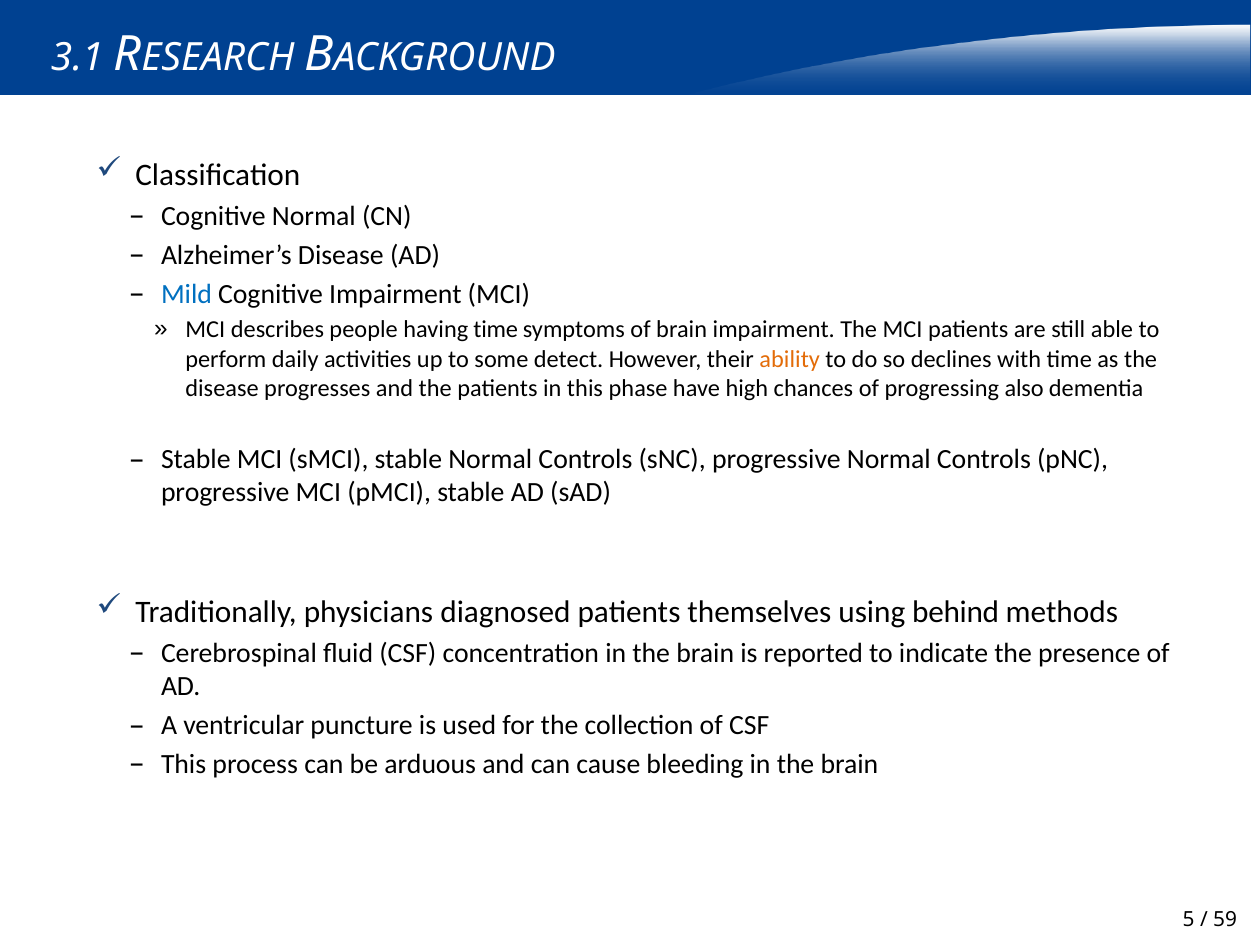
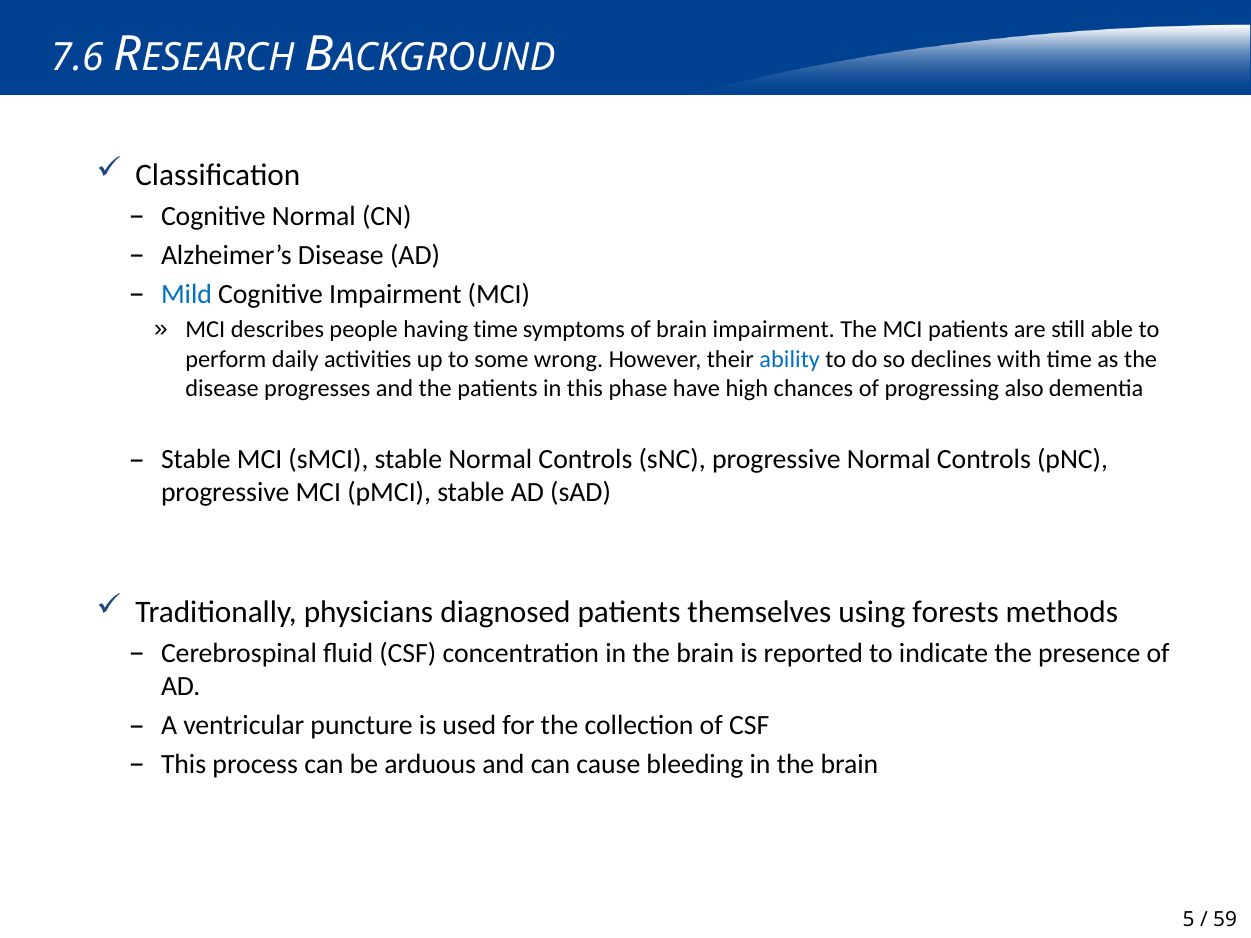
3.1: 3.1 -> 7.6 (77, 58)
detect: detect -> wrong (568, 359)
ability colour: orange -> blue (790, 359)
behind: behind -> forests (956, 613)
